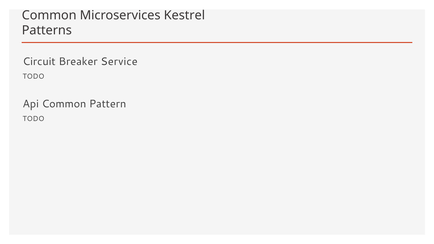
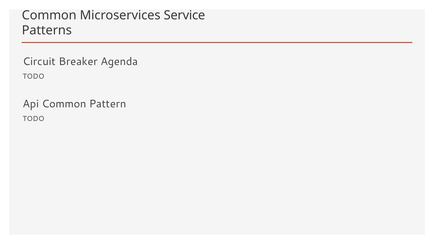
Kestrel: Kestrel -> Service (184, 15)
Service: Service -> Agenda (119, 62)
